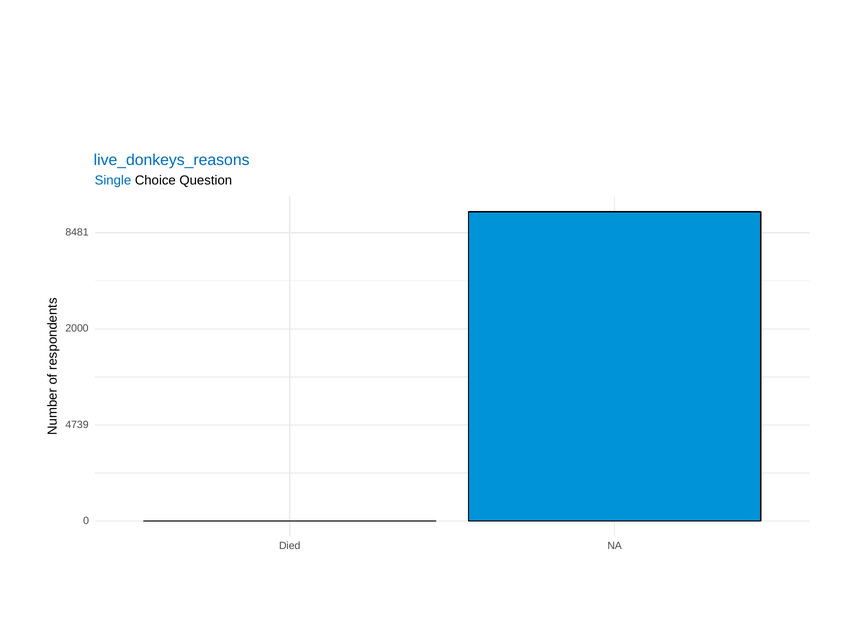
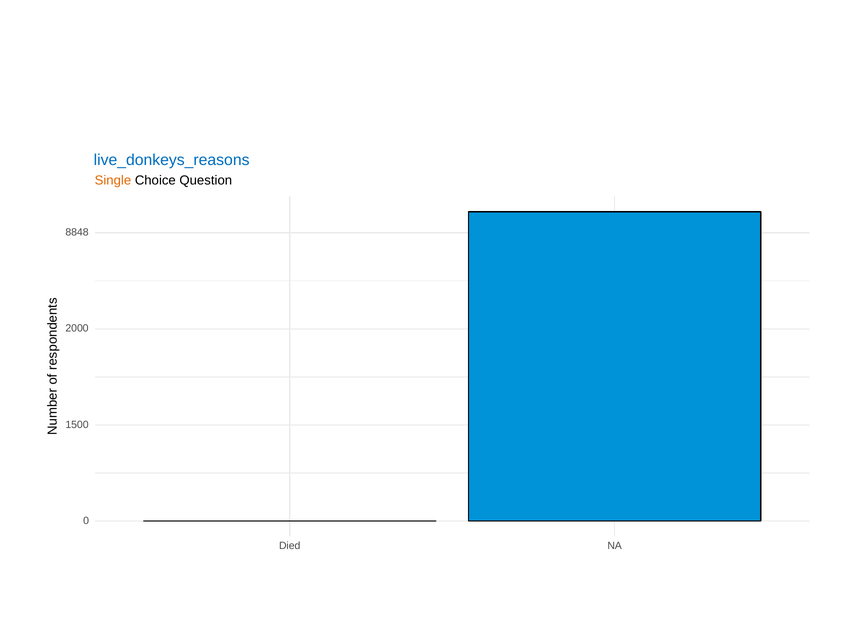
Single colour: blue -> orange (113, 180)
8481: 8481 -> 8848 (77, 233)
4739: 4739 -> 1500 (77, 425)
